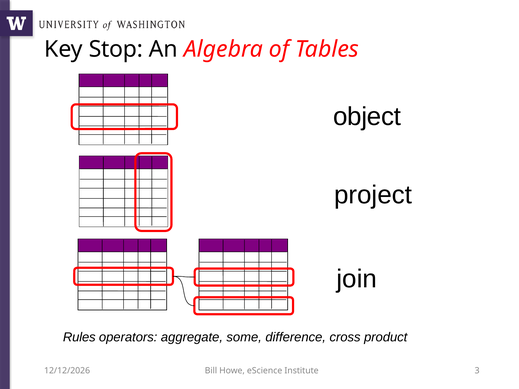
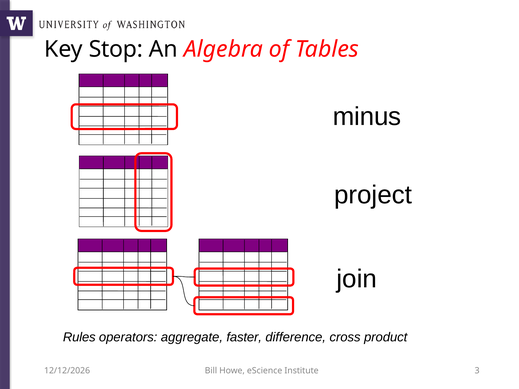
object: object -> minus (367, 117)
some: some -> faster (244, 338)
